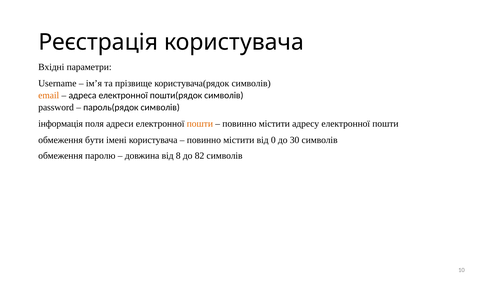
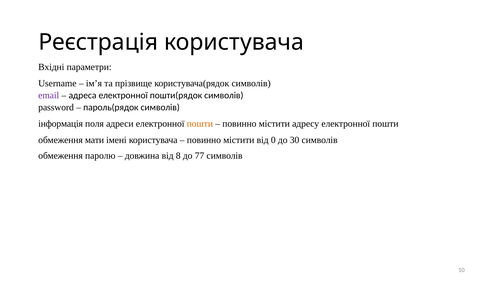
email colour: orange -> purple (49, 95)
бути: бути -> мати (95, 140)
82: 82 -> 77 (200, 156)
